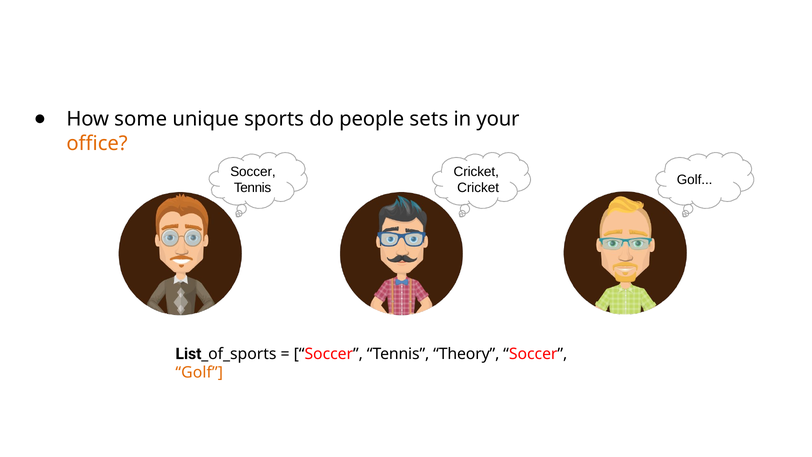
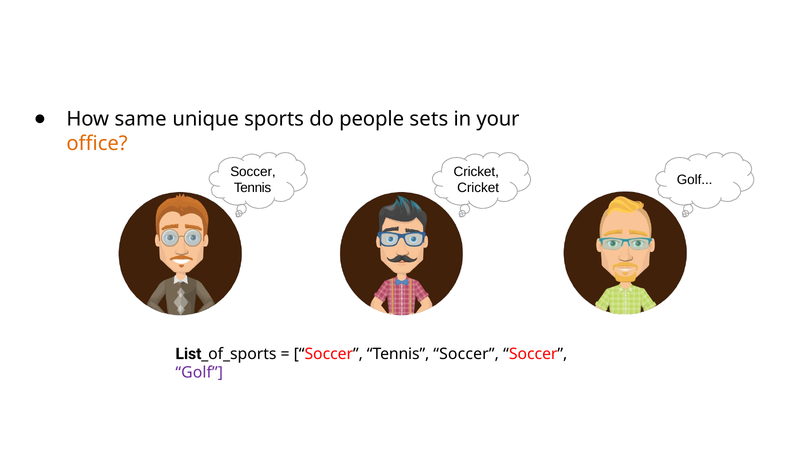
some: some -> same (141, 119)
Tennis Theory: Theory -> Soccer (466, 354)
Golf colour: orange -> purple (199, 373)
